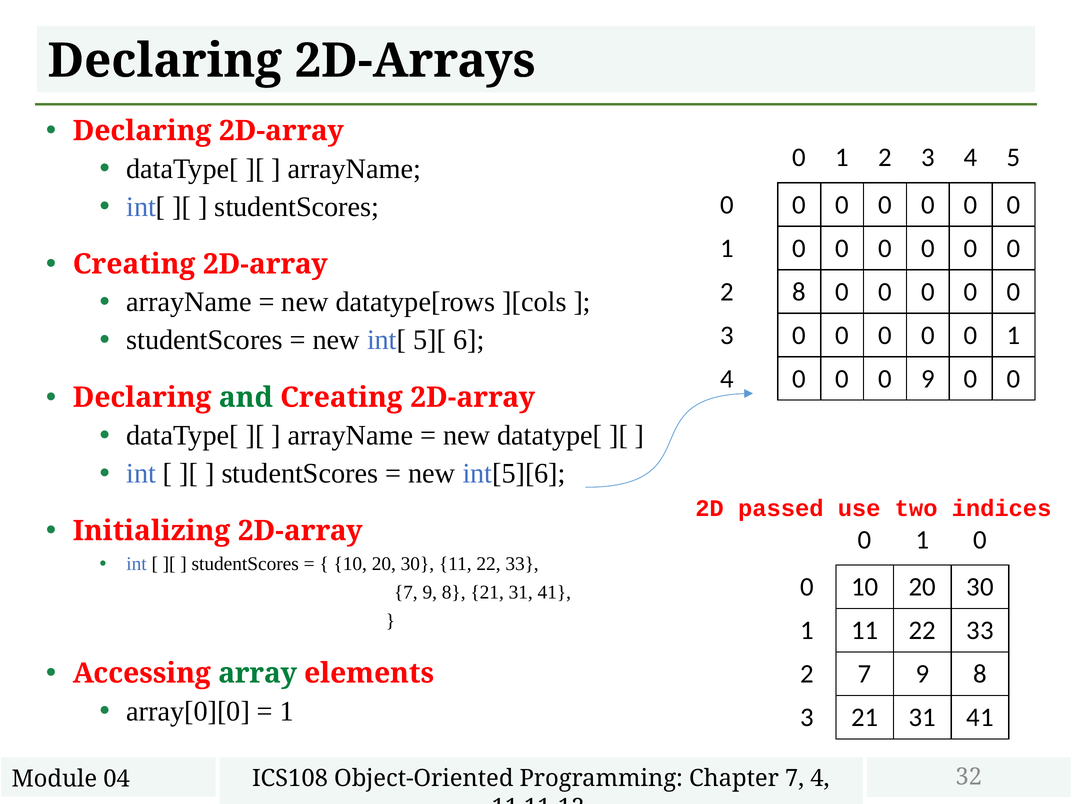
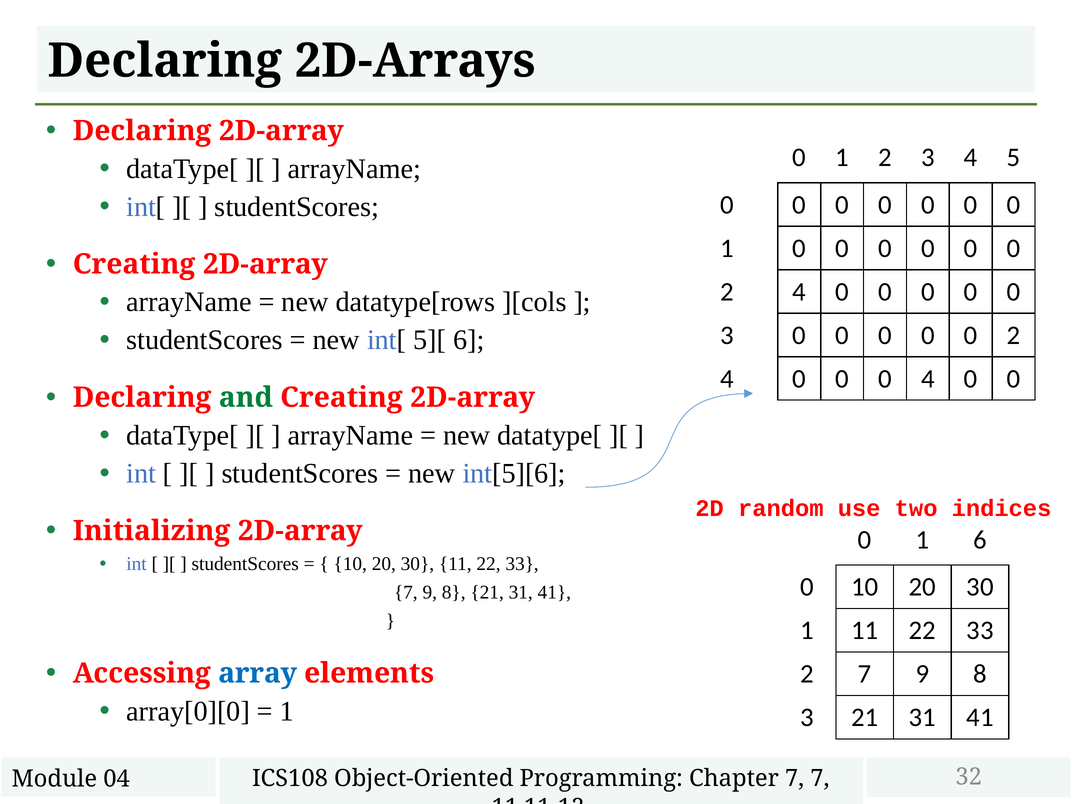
8: 8 -> 4 (799, 292)
1: 1 -> 2 (1014, 335)
0 9: 9 -> 4 (928, 379)
passed: passed -> random (781, 508)
0: 0 -> 6 (980, 540)
array colour: green -> blue (258, 673)
7 4: 4 -> 7 (820, 779)
